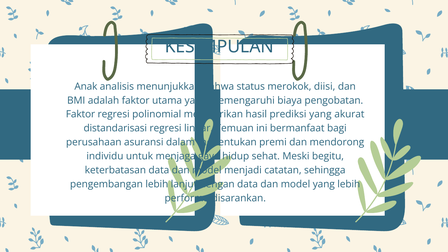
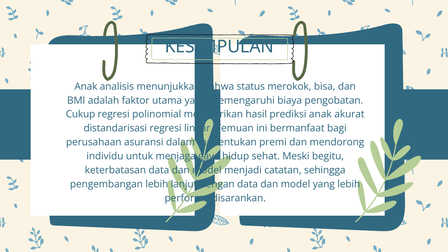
diisi: diisi -> bisa (325, 86)
Faktor: Faktor -> Cukup (81, 114)
prediksi yang: yang -> anak (320, 114)
